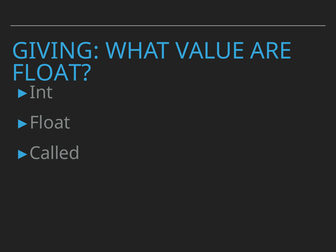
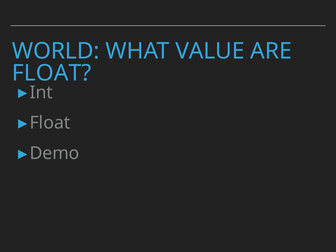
GIVING: GIVING -> WORLD (56, 51)
Called: Called -> Demo (54, 153)
